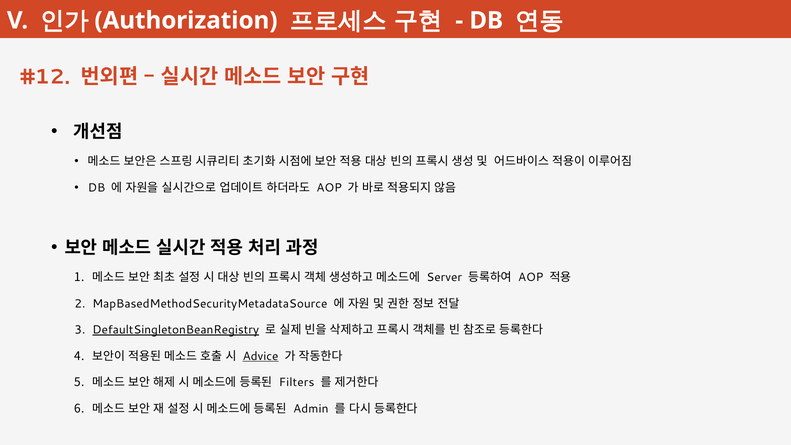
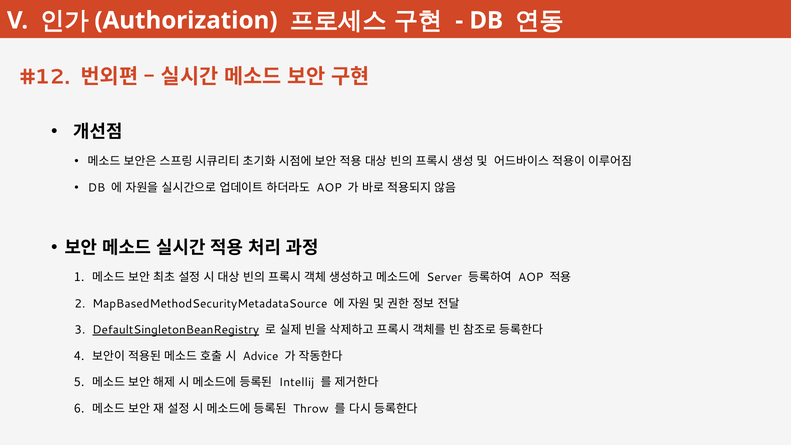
Advice underline: present -> none (261, 356)
Filters: Filters -> Intellij (297, 382)
Admin: Admin -> Throw (311, 409)
